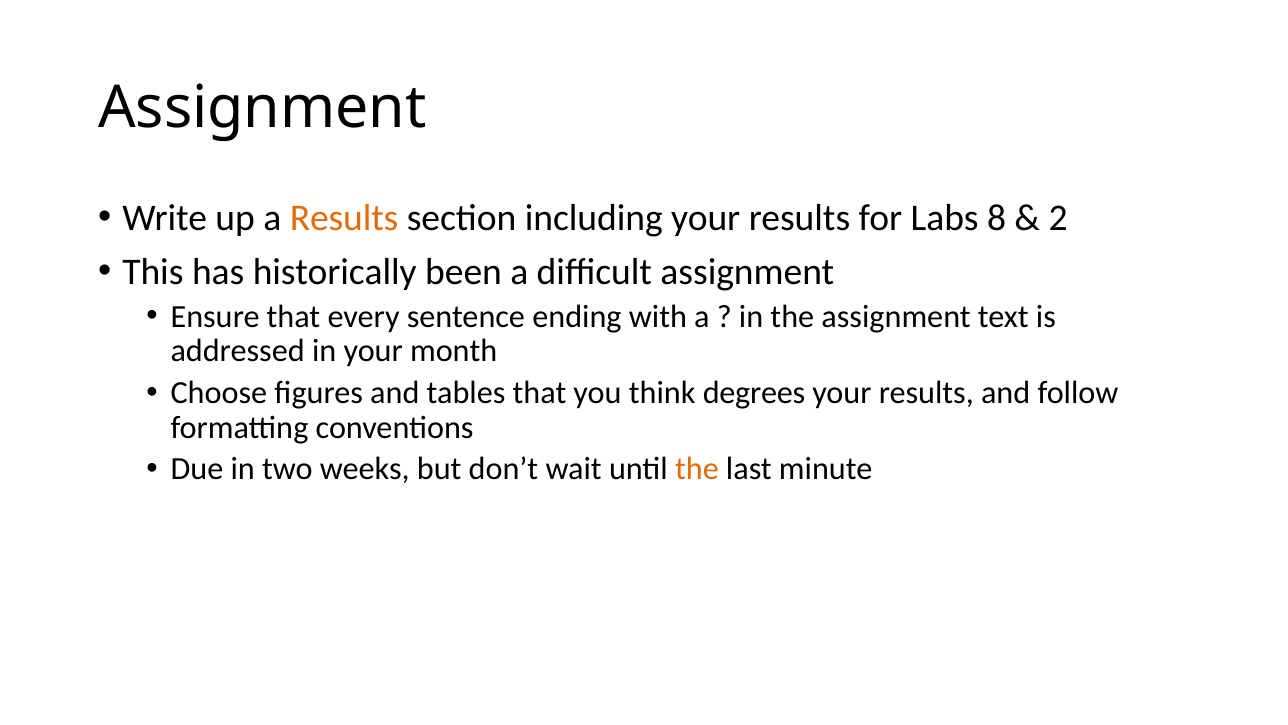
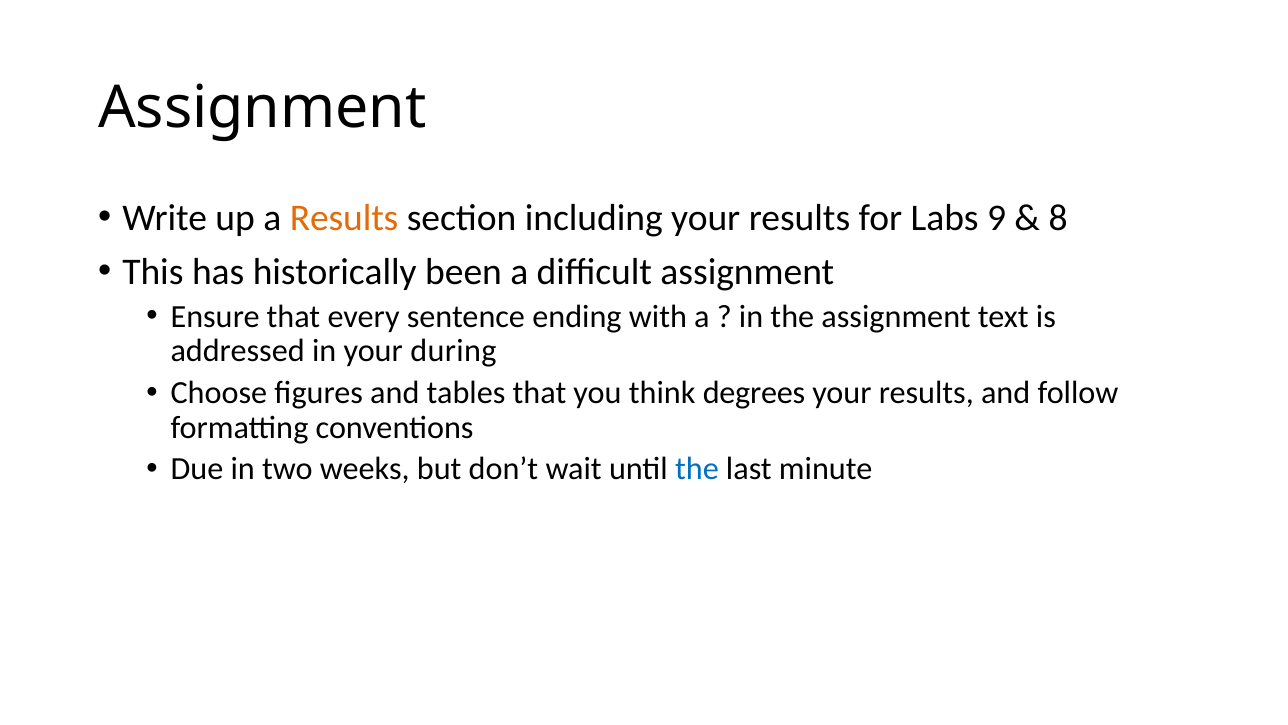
8: 8 -> 9 (997, 218)
2: 2 -> 8 (1058, 218)
month: month -> during (453, 351)
the colour: orange -> blue (697, 469)
